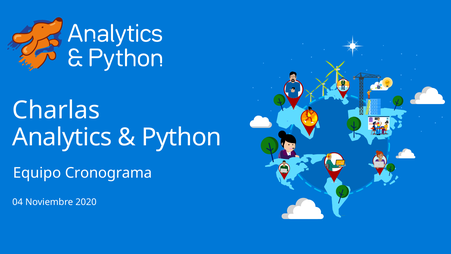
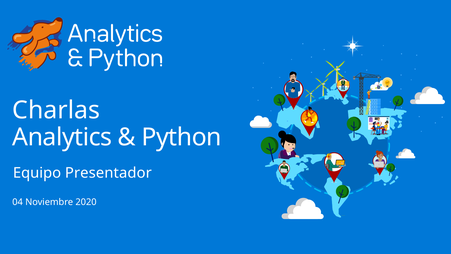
Cronograma: Cronograma -> Presentador (108, 173)
